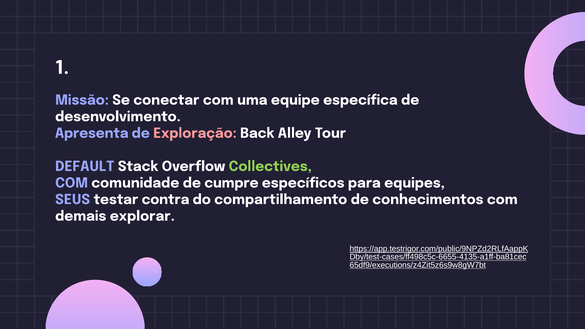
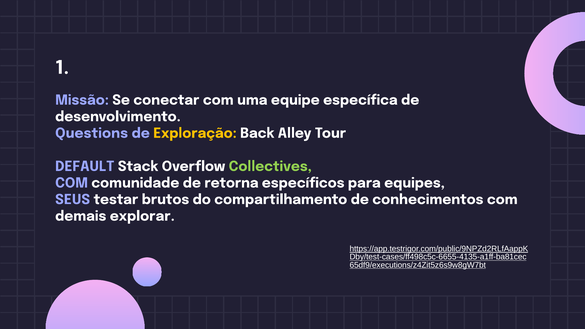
Apresenta: Apresenta -> Questions (92, 133)
Exploração colour: pink -> yellow (195, 133)
cumpre: cumpre -> retorna (231, 183)
contra: contra -> brutos (165, 200)
